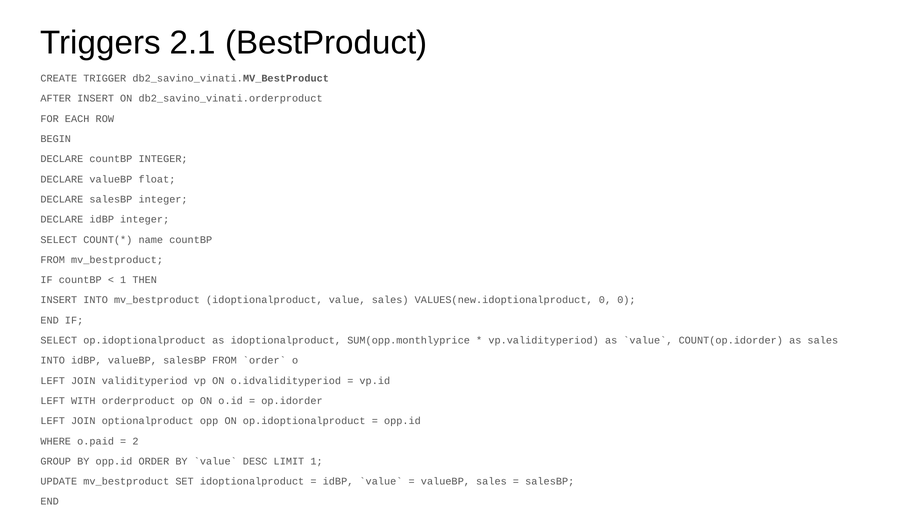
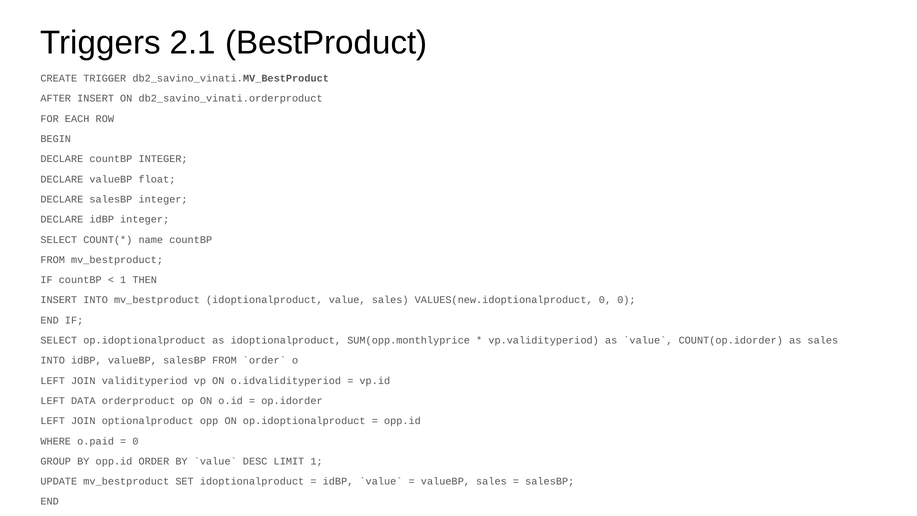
WITH: WITH -> DATA (83, 401)
2: 2 -> 0 (136, 441)
